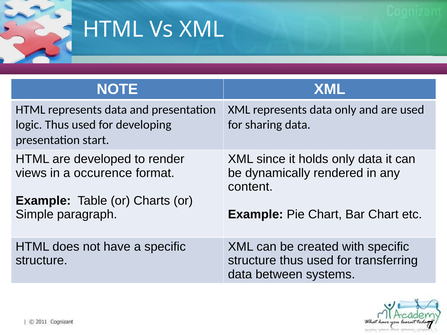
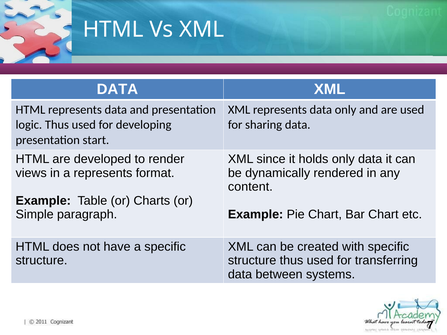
NOTE: NOTE -> DATA (117, 89)
a occurence: occurence -> represents (103, 173)
